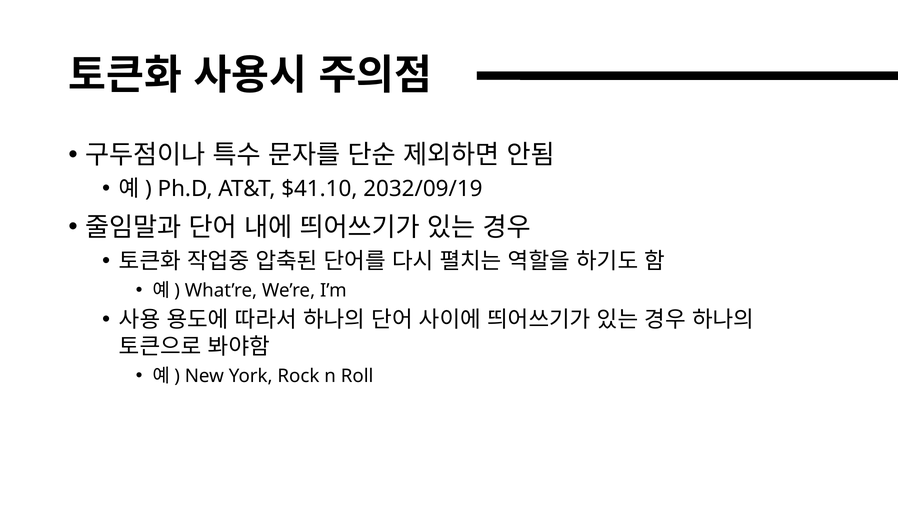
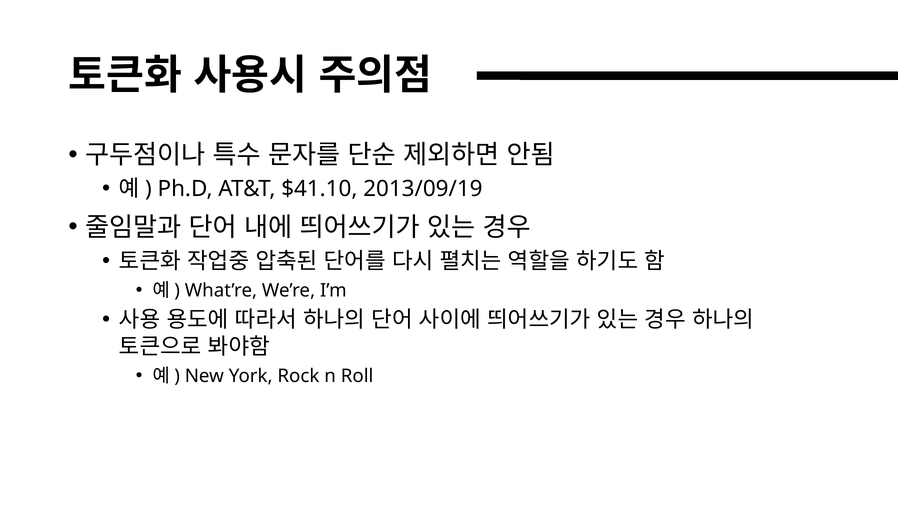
2032/09/19: 2032/09/19 -> 2013/09/19 (423, 189)
